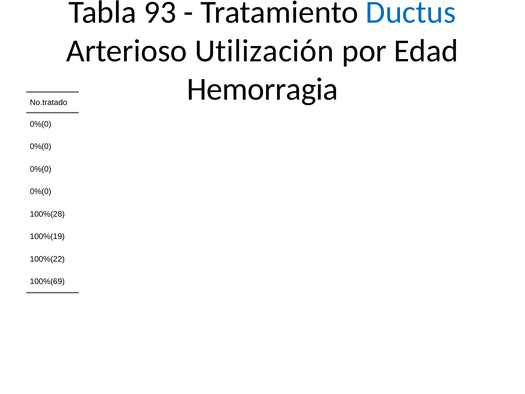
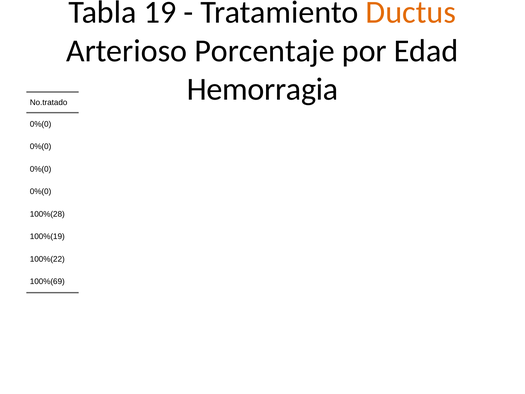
93: 93 -> 19 (160, 12)
Ductus colour: blue -> orange (411, 12)
Utilización: Utilización -> Porcentaje (265, 51)
